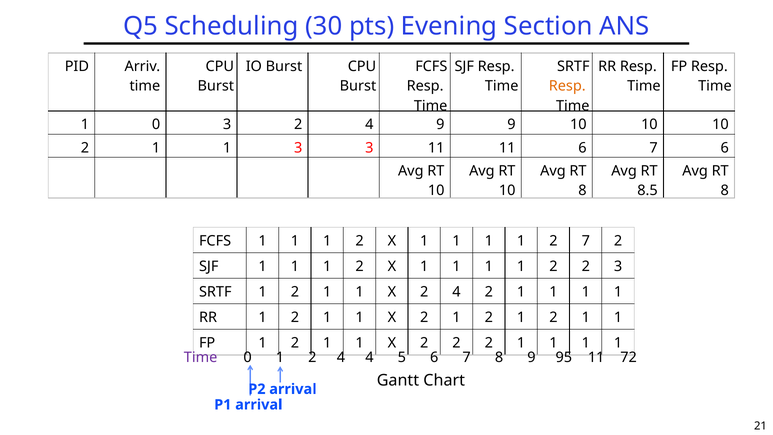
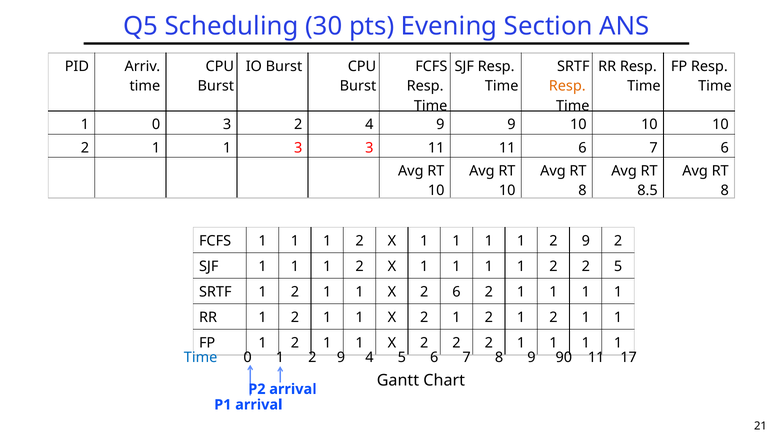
1 1 2 7: 7 -> 9 (586, 241)
2 3: 3 -> 5 (618, 266)
X 2 4: 4 -> 6 (457, 292)
Time colour: purple -> blue (201, 357)
4: 4 -> 9 (341, 357)
95: 95 -> 90 (564, 357)
72: 72 -> 17 (629, 357)
